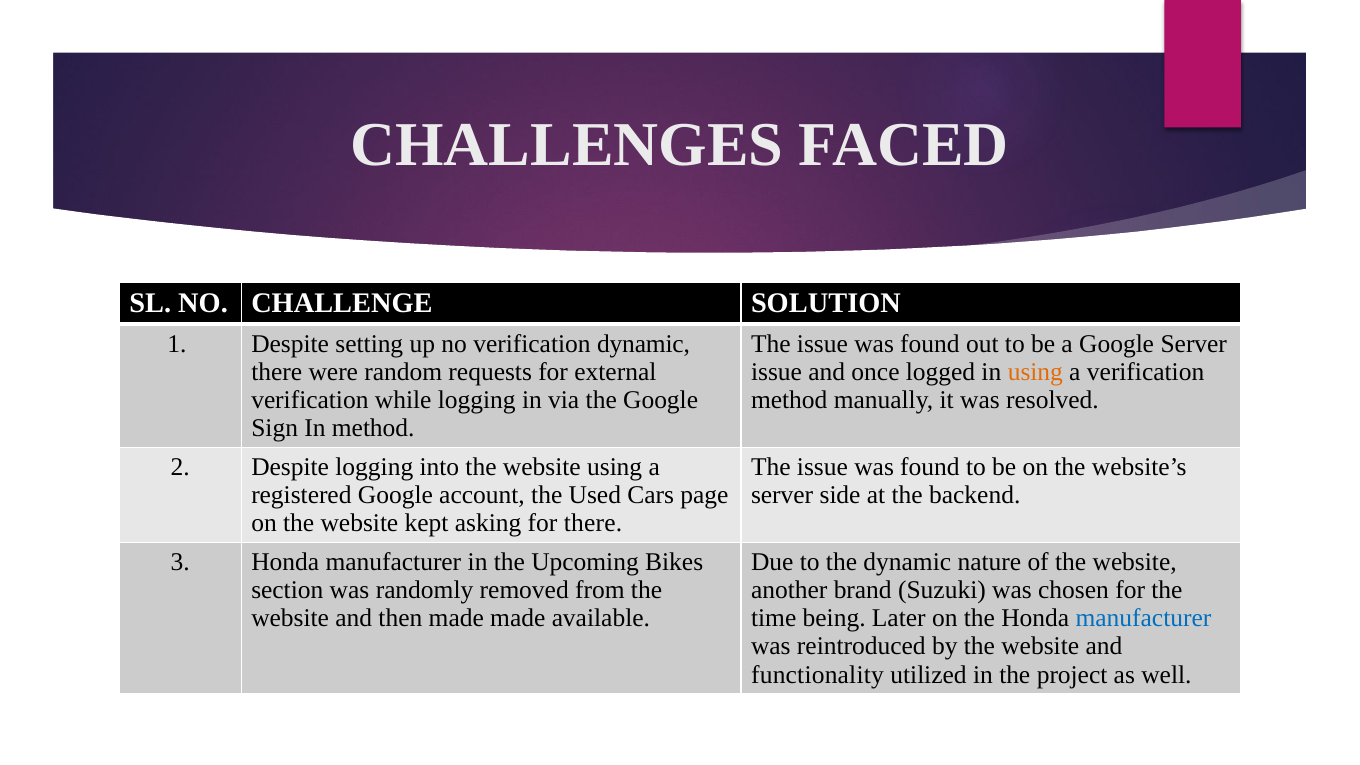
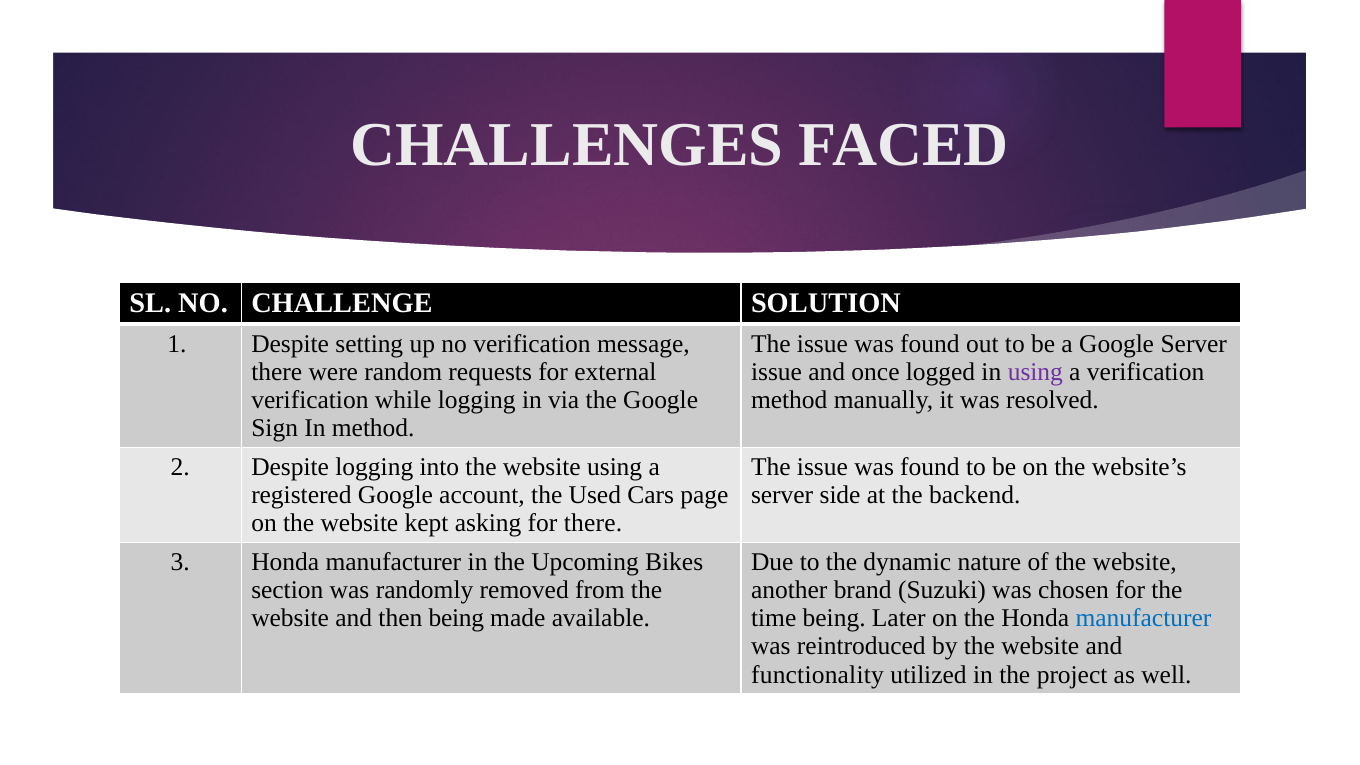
verification dynamic: dynamic -> message (643, 344)
using colour: orange -> purple (1035, 372)
then made: made -> being (456, 618)
